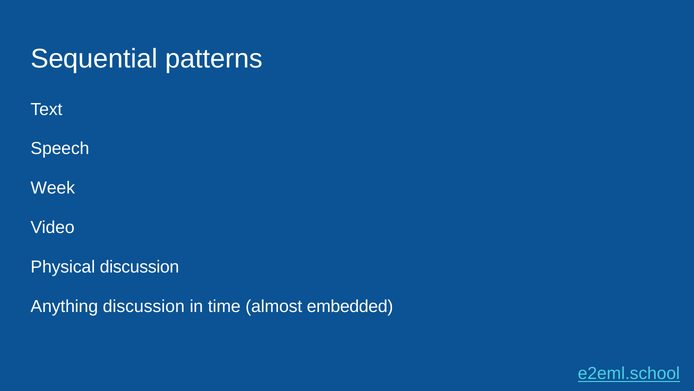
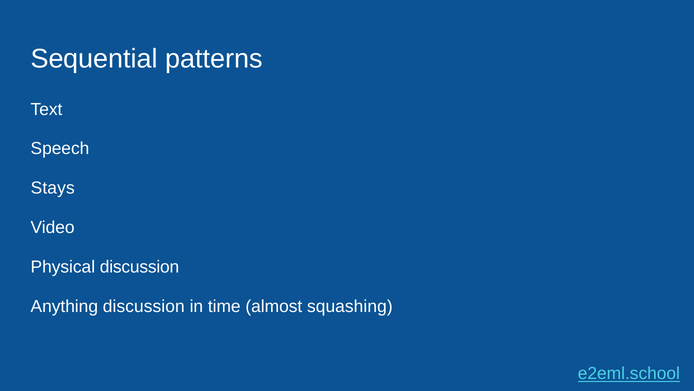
Week: Week -> Stays (53, 188)
embedded: embedded -> squashing (350, 306)
